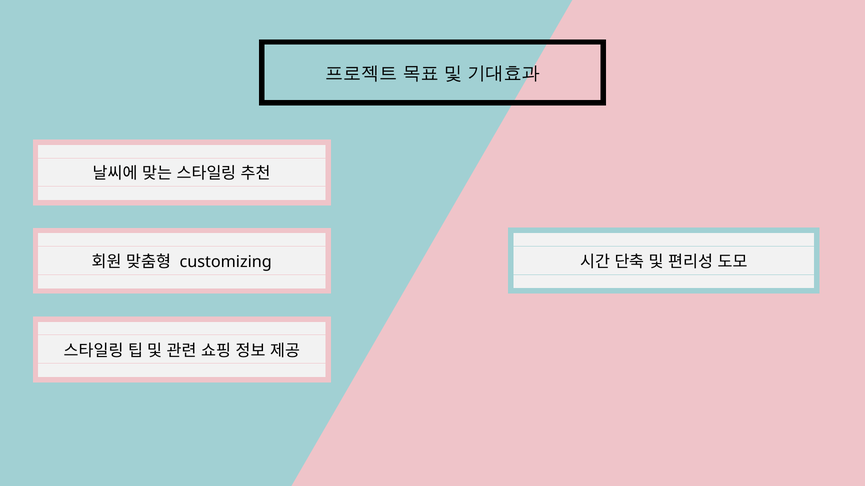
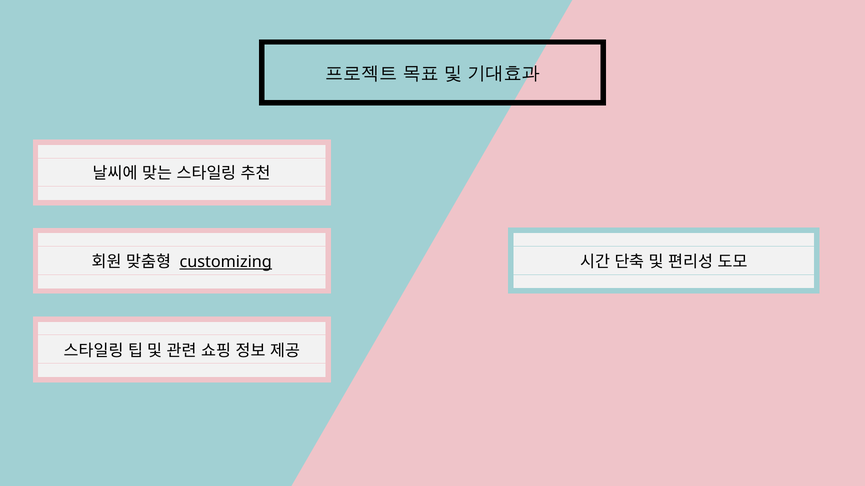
customizing underline: none -> present (226, 262)
